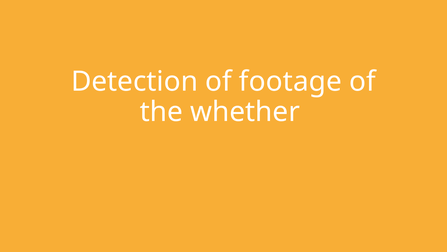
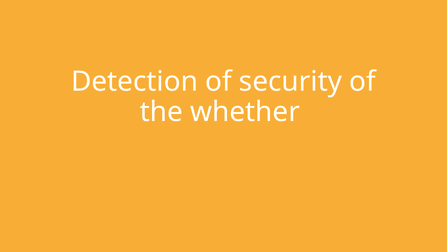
footage: footage -> security (291, 82)
